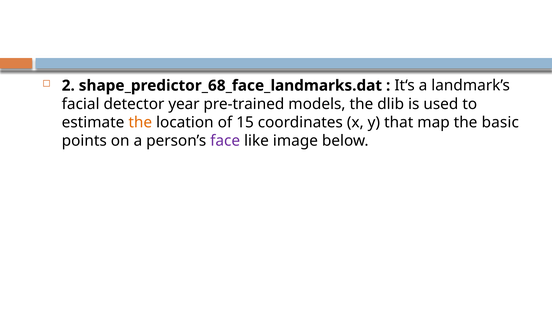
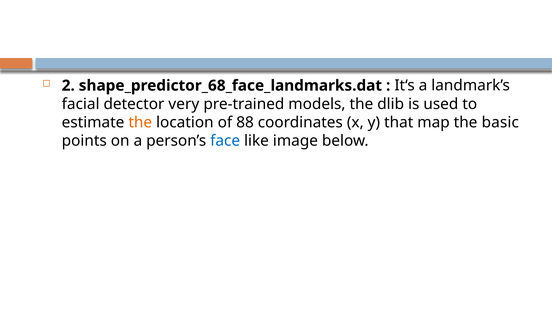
year: year -> very (184, 104)
15: 15 -> 88 (245, 122)
face colour: purple -> blue (225, 141)
